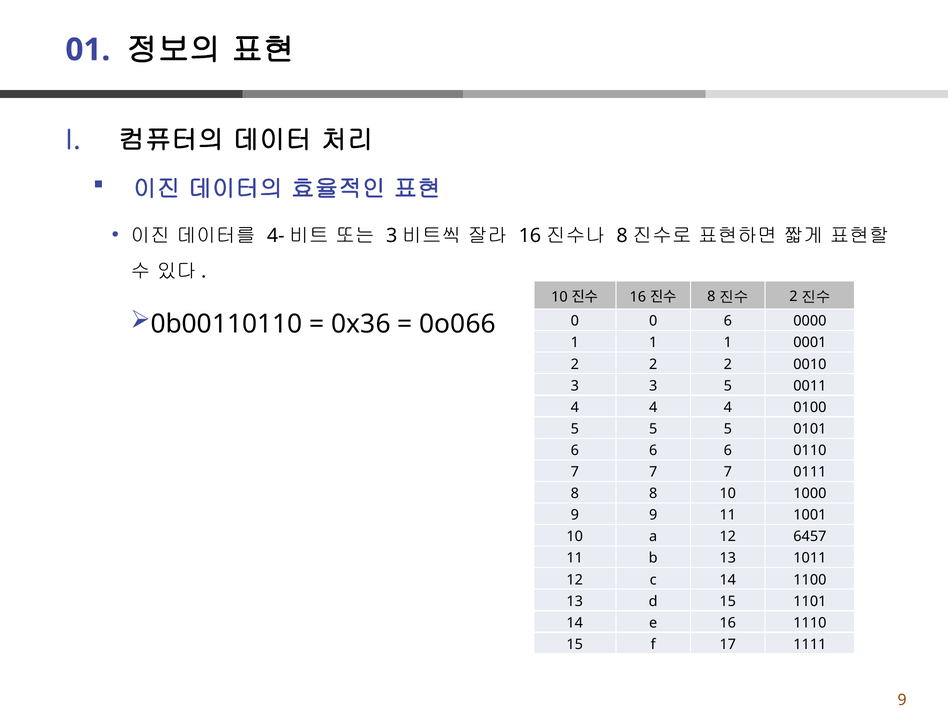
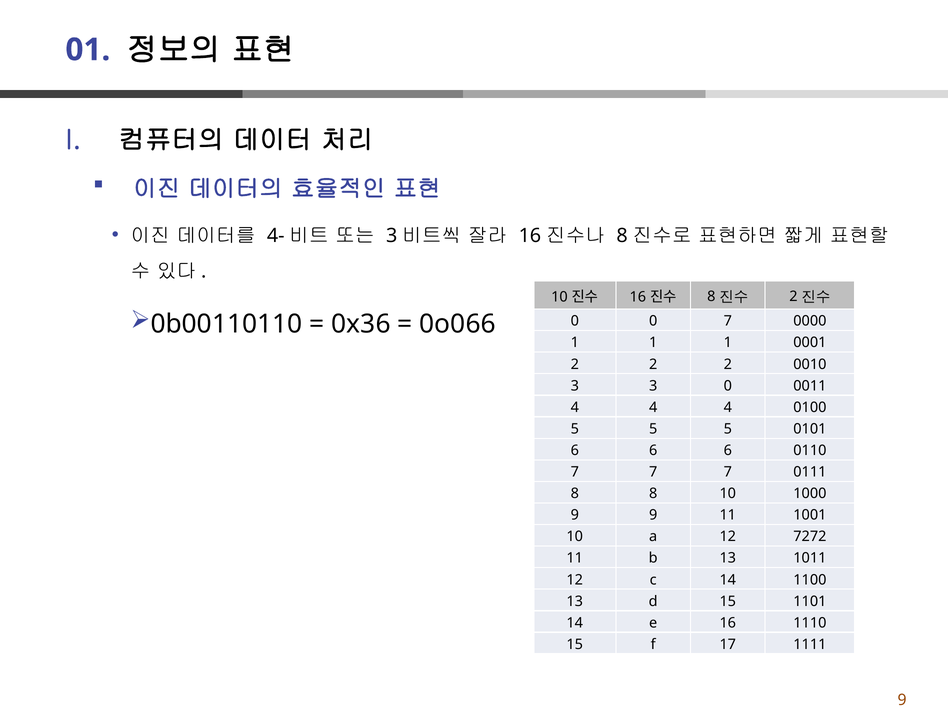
0 6: 6 -> 7 (728, 321)
3 5: 5 -> 0 (728, 386)
6457: 6457 -> 7272 (810, 537)
